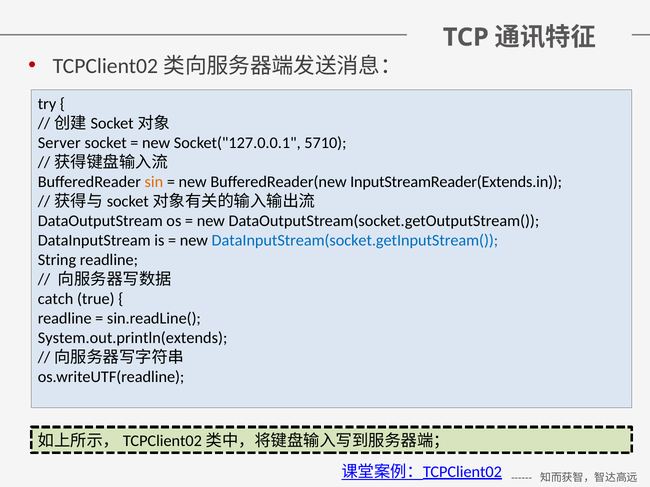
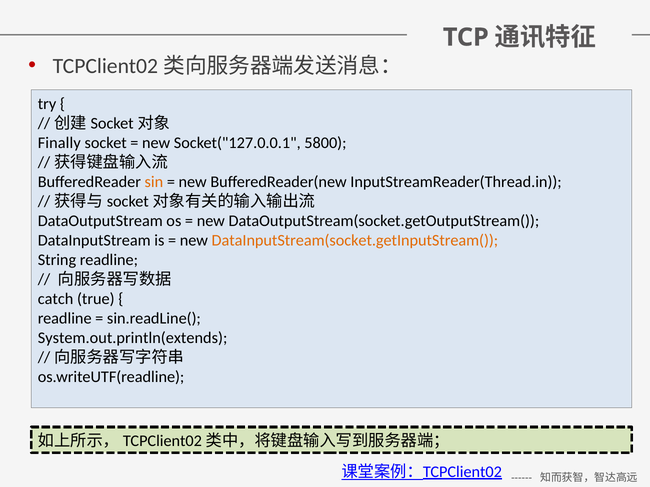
Server: Server -> Finally (59, 143)
5710: 5710 -> 5800 (325, 143)
InputStreamReader(Extends.in: InputStreamReader(Extends.in -> InputStreamReader(Thread.in (456, 182)
DataInputStream(socket.getInputStream( colour: blue -> orange (355, 241)
